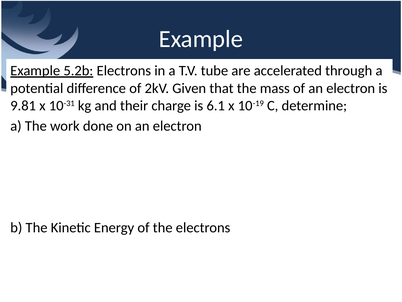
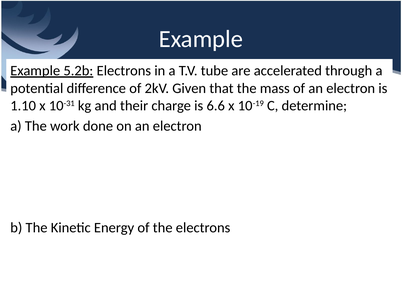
9.81: 9.81 -> 1.10 (23, 105)
6.1: 6.1 -> 6.6 (216, 105)
